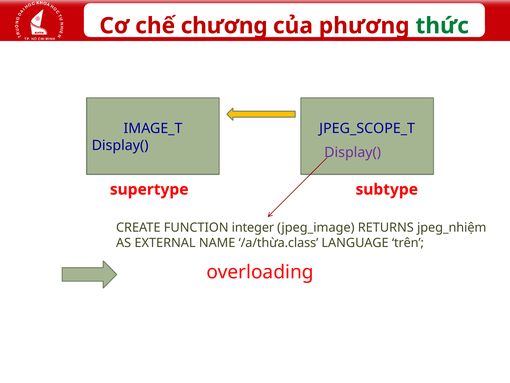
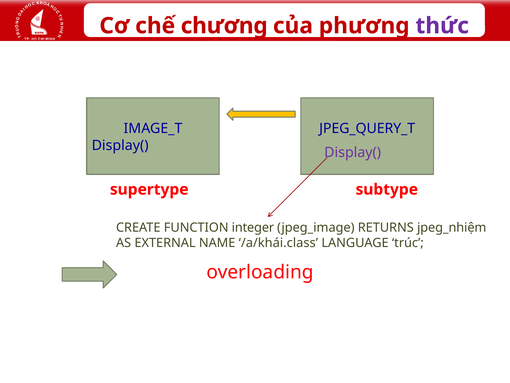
thức colour: green -> purple (442, 26)
JPEG_SCOPE_T: JPEG_SCOPE_T -> JPEG_QUERY_T (367, 128)
/a/thừa.class: /a/thừa.class -> /a/khái.class (278, 243)
trên: trên -> trúc (408, 243)
